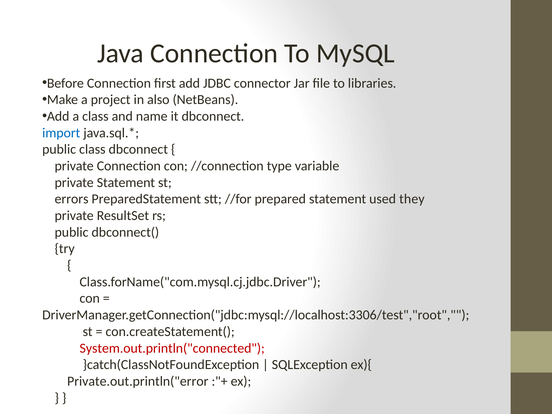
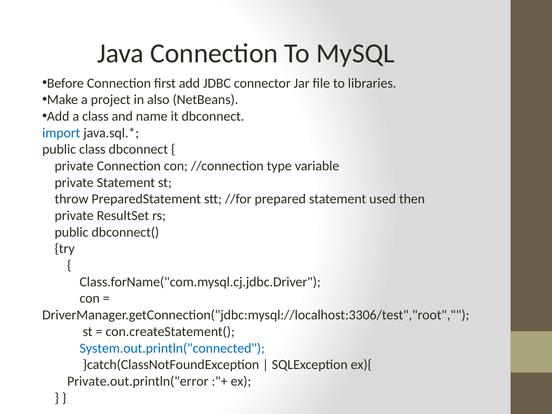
errors: errors -> throw (72, 199)
they: they -> then (412, 199)
System.out.println("connected colour: red -> blue (172, 348)
